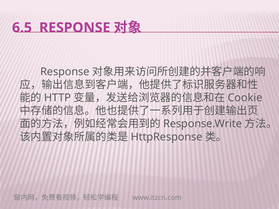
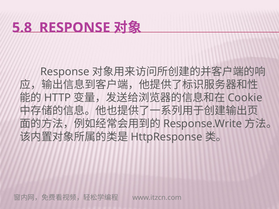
6.5: 6.5 -> 5.8 (22, 28)
